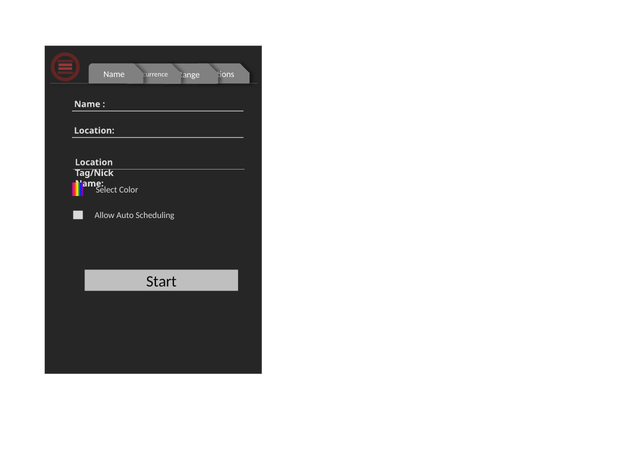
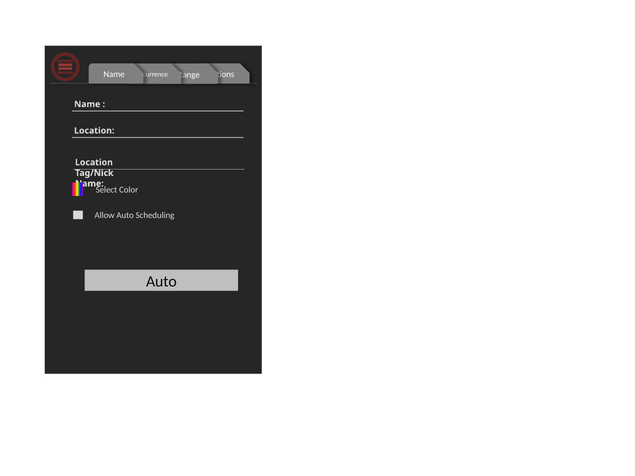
Start: Start -> Auto (161, 282)
